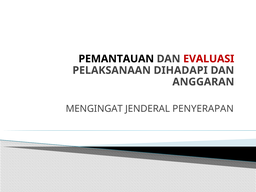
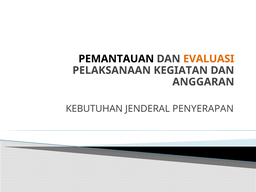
EVALUASI colour: red -> orange (209, 59)
DIHADAPI: DIHADAPI -> KEGIATAN (181, 70)
MENGINGAT: MENGINGAT -> KEBUTUHAN (94, 109)
